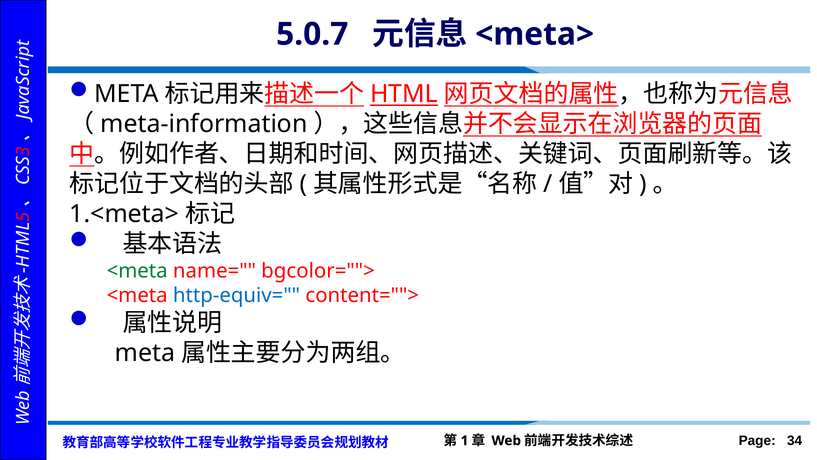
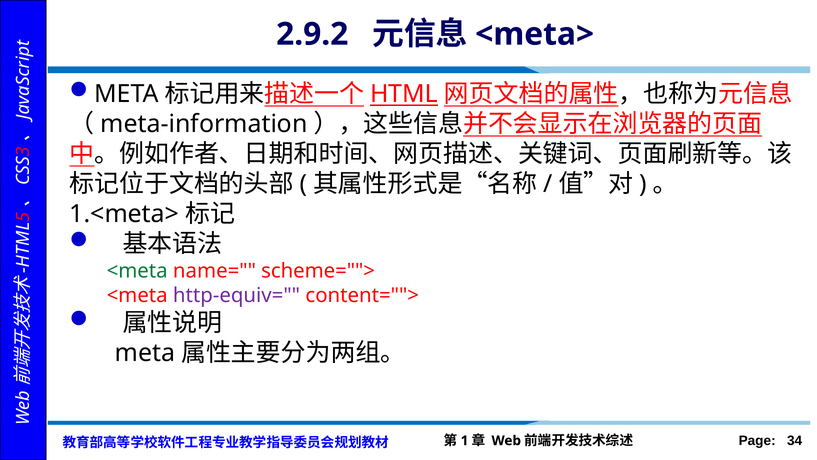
5.0.7: 5.0.7 -> 2.9.2 (312, 34)
bgcolor="">: bgcolor=""> -> scheme=""> (318, 271)
http-equiv= colour: blue -> purple (237, 295)
